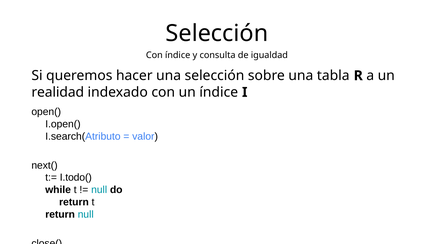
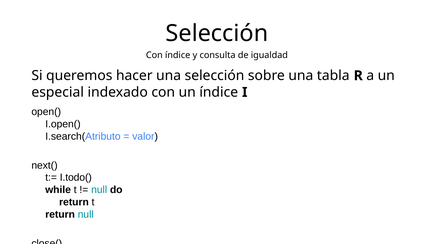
realidad: realidad -> especial (58, 92)
